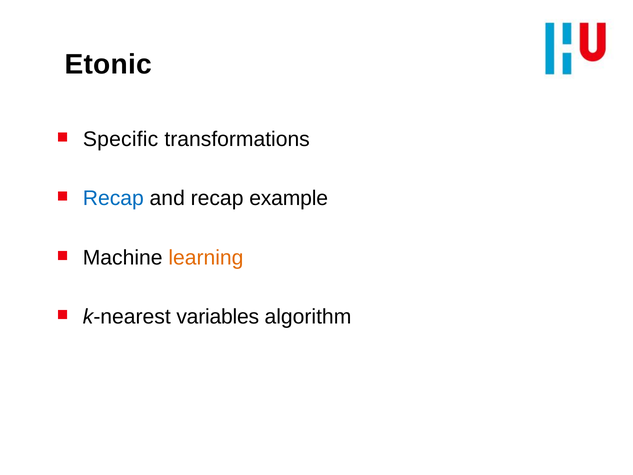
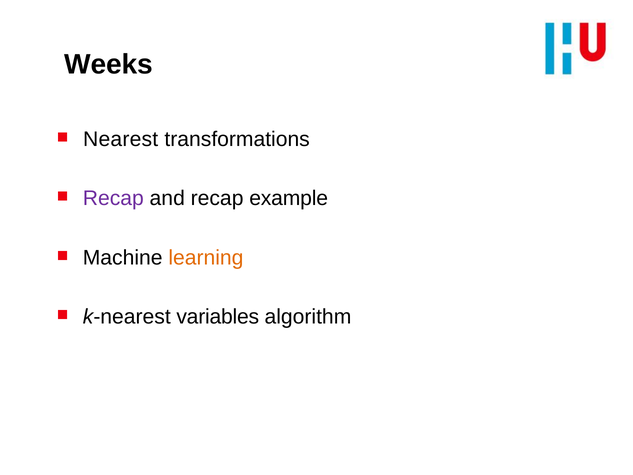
Etonic: Etonic -> Weeks (109, 64)
Specific: Specific -> Nearest (121, 139)
Recap colour: blue -> purple (113, 198)
